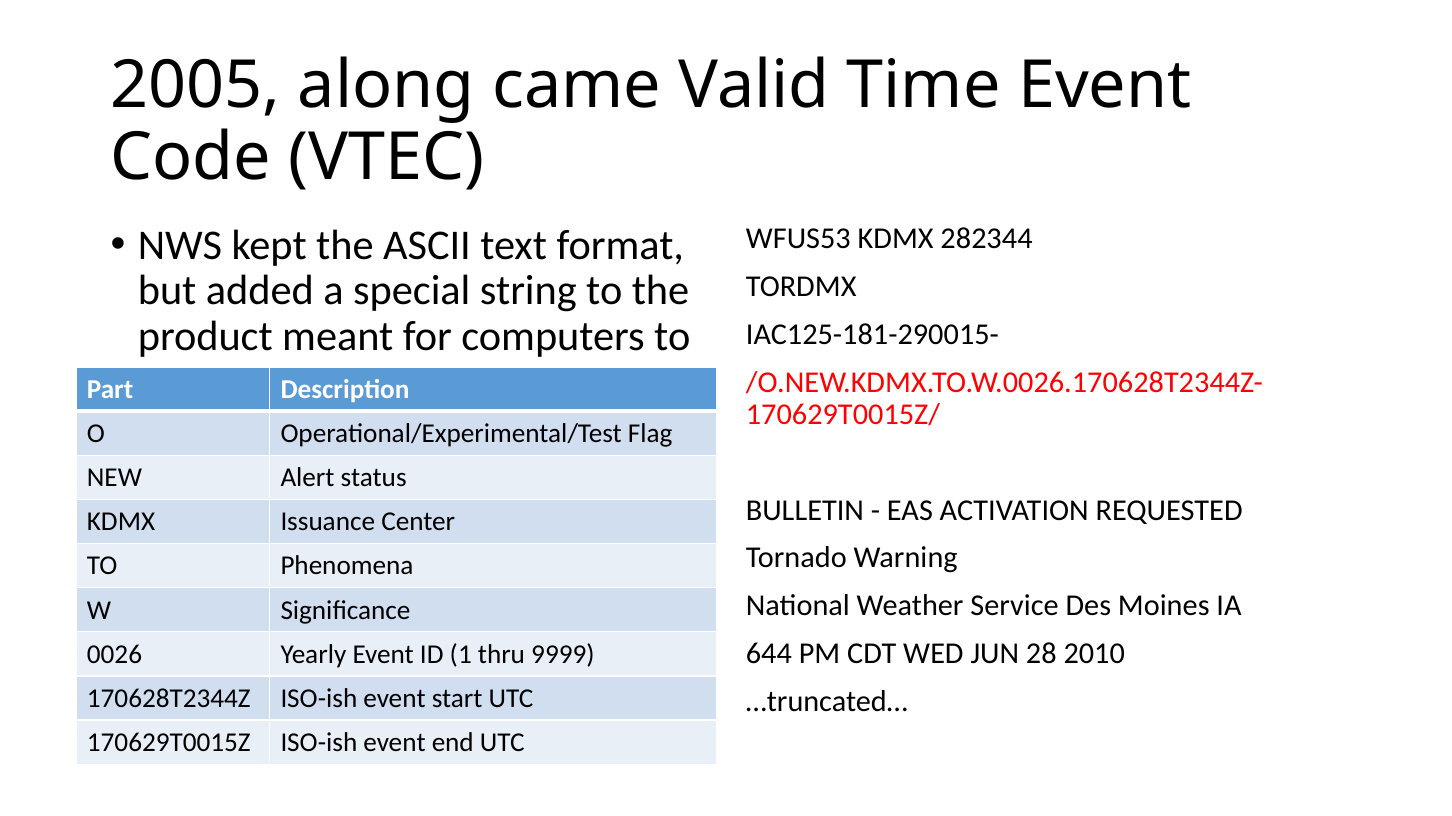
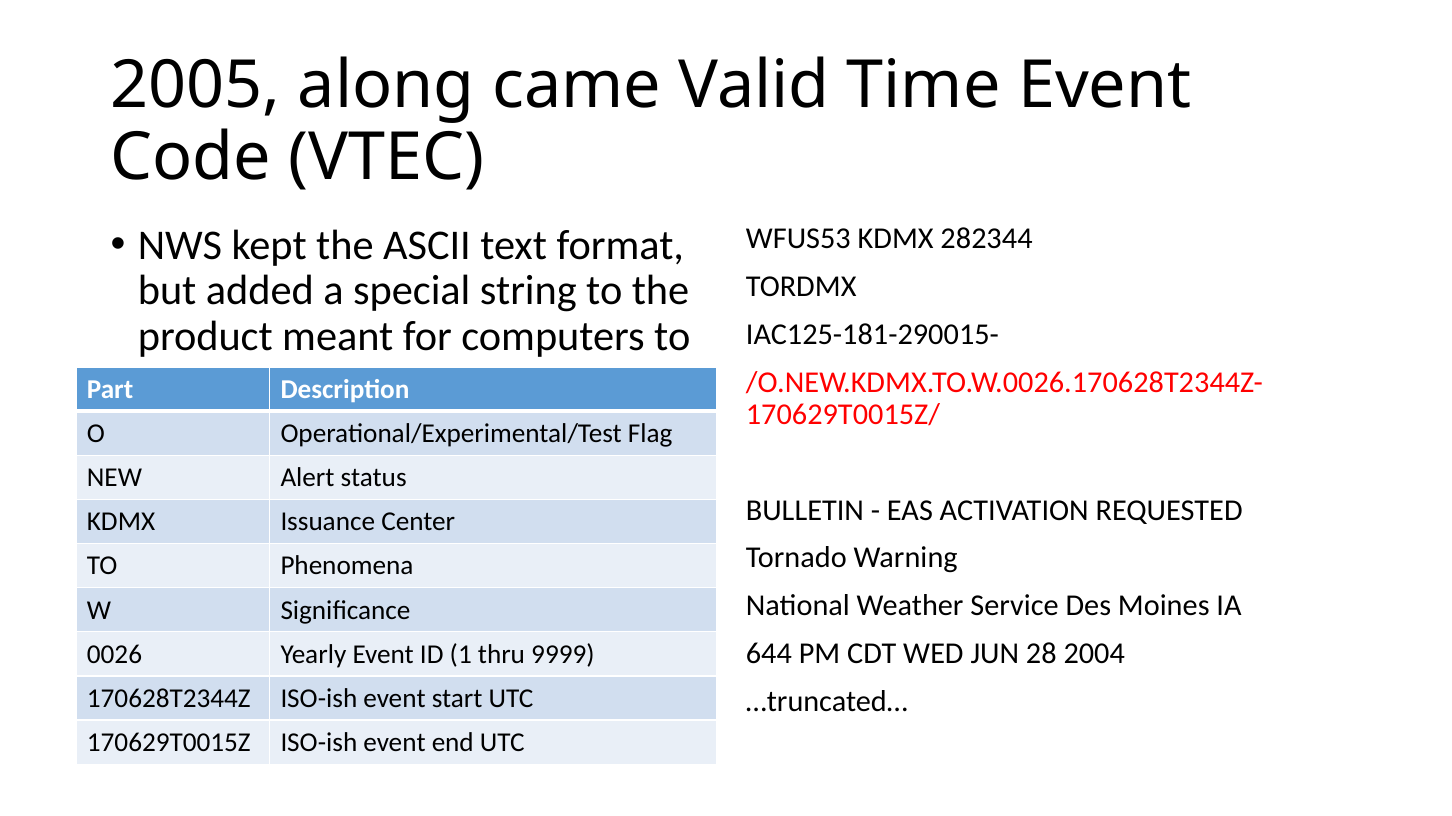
2010: 2010 -> 2004 (1094, 654)
